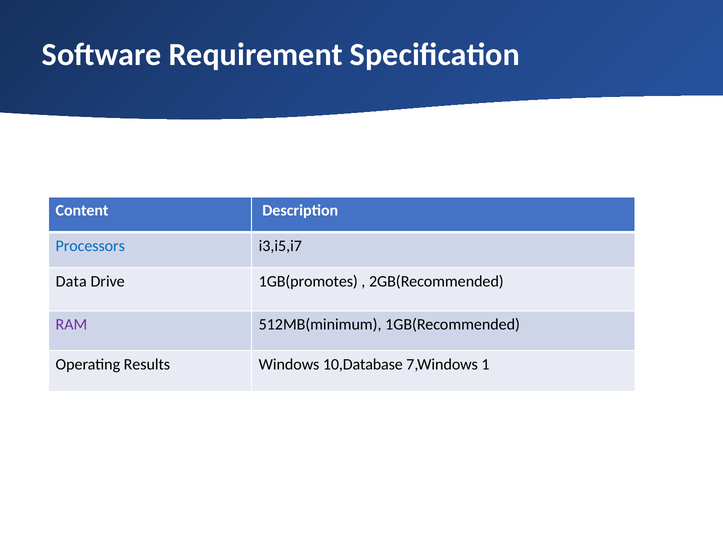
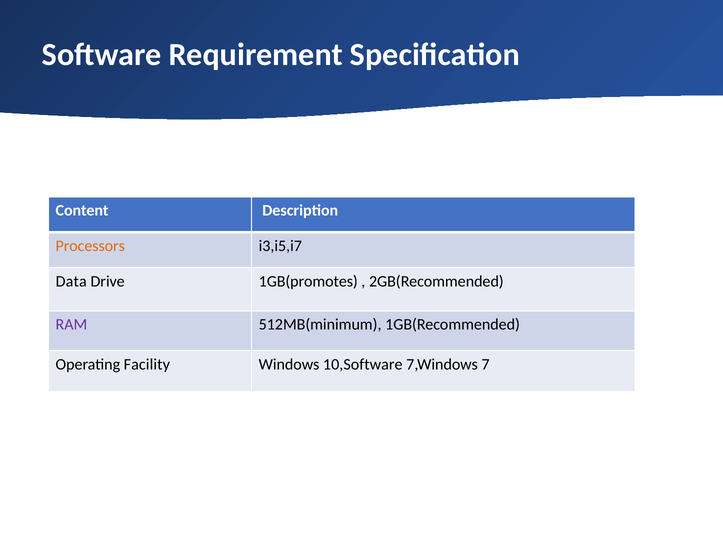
Processors colour: blue -> orange (90, 246)
Results: Results -> Facility (147, 364)
10,Database: 10,Database -> 10,Software (363, 364)
1: 1 -> 7 (485, 364)
